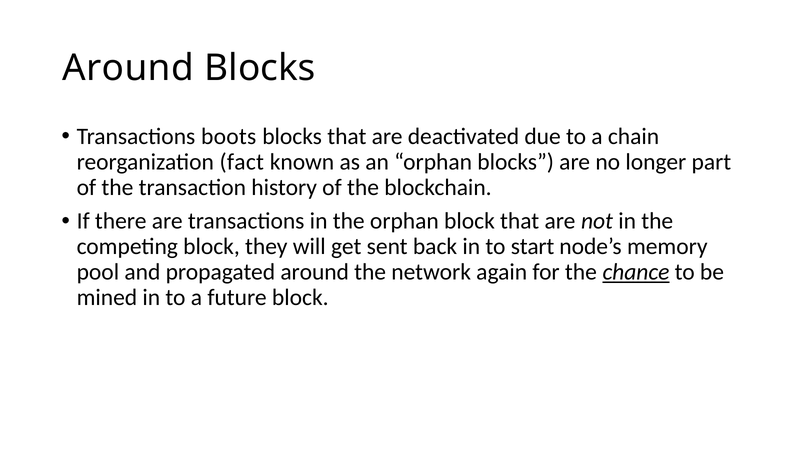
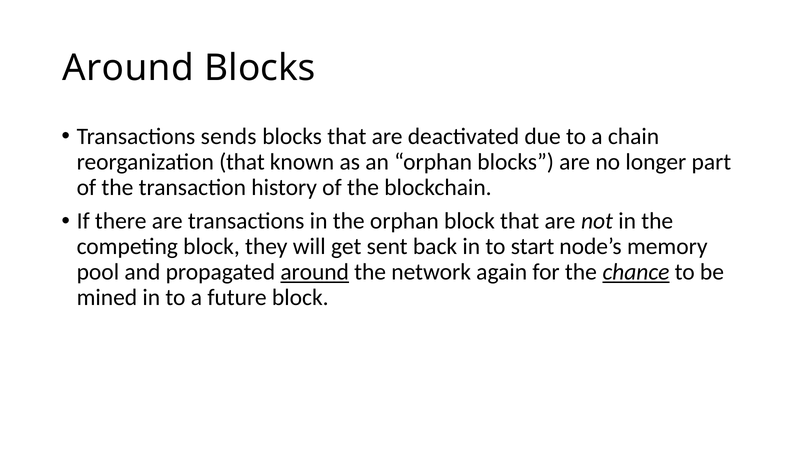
boots: boots -> sends (229, 136)
reorganization fact: fact -> that (242, 162)
around underline: none -> present (315, 272)
